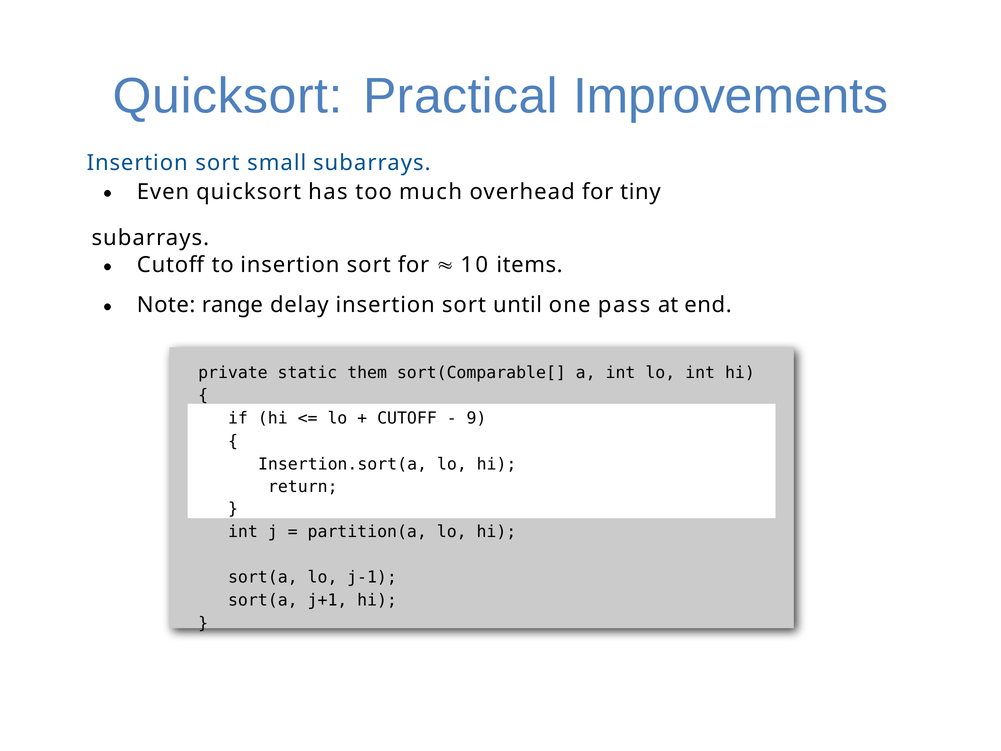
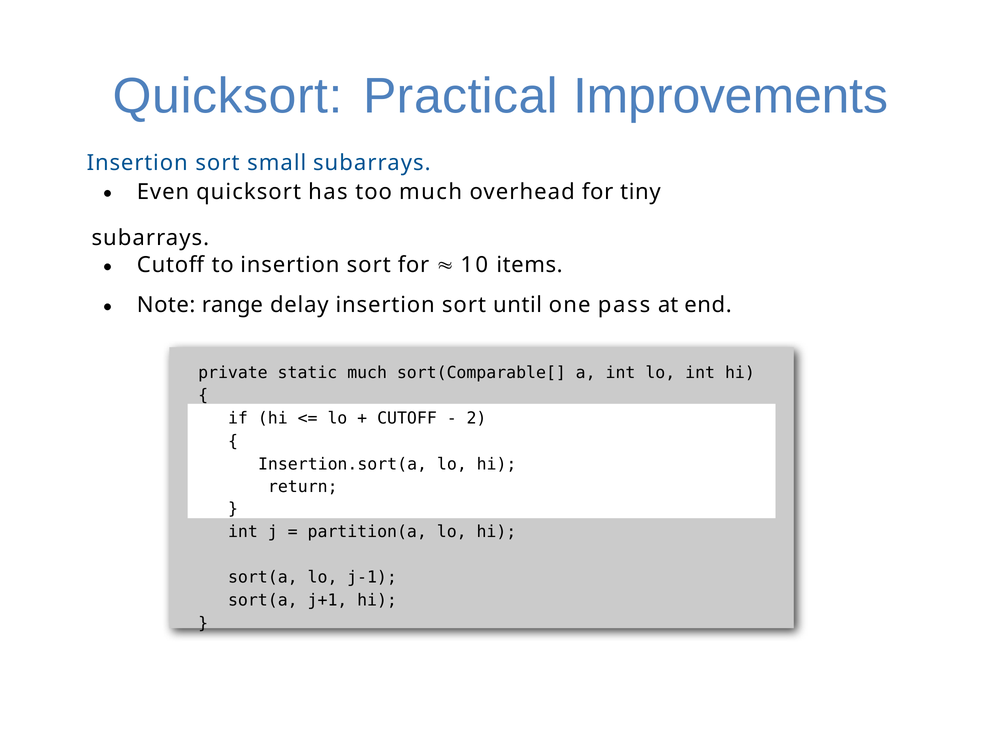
static them: them -> much (367, 373)
9: 9 -> 2 (476, 418)
